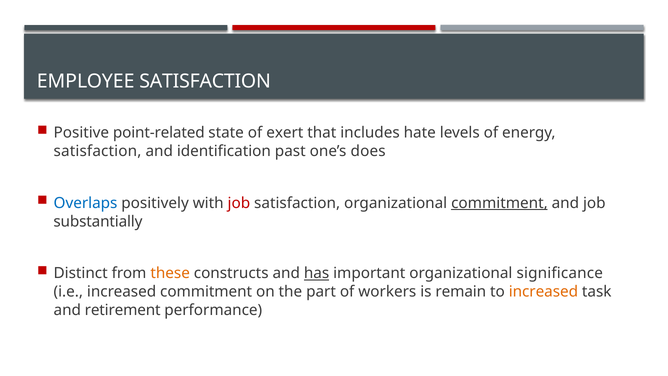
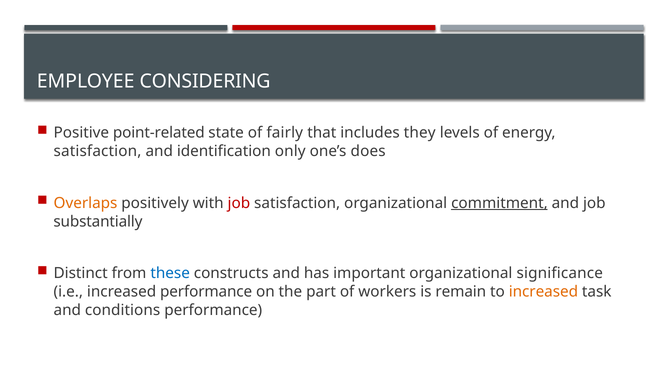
EMPLOYEE SATISFACTION: SATISFACTION -> CONSIDERING (205, 81)
exert: exert -> fairly (285, 133)
hate: hate -> they (420, 133)
past: past -> only (290, 151)
Overlaps colour: blue -> orange (86, 203)
these colour: orange -> blue (170, 273)
has underline: present -> none (317, 273)
increased commitment: commitment -> performance (206, 291)
retirement: retirement -> conditions (123, 310)
